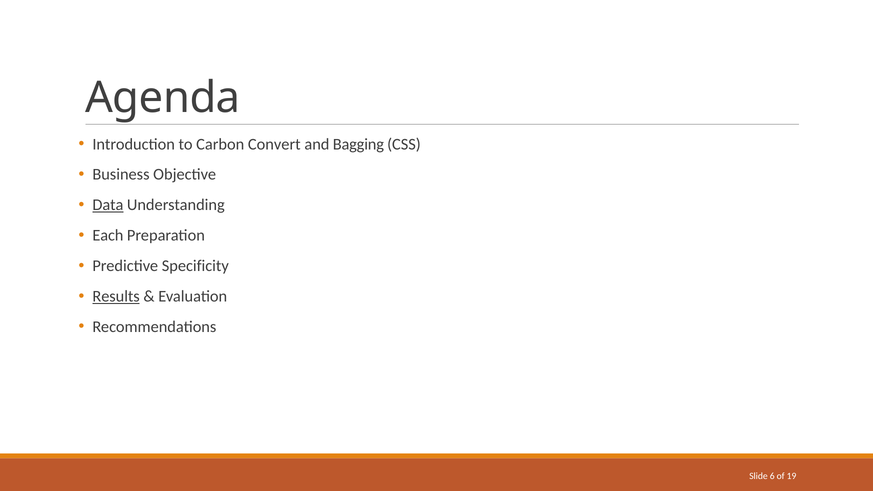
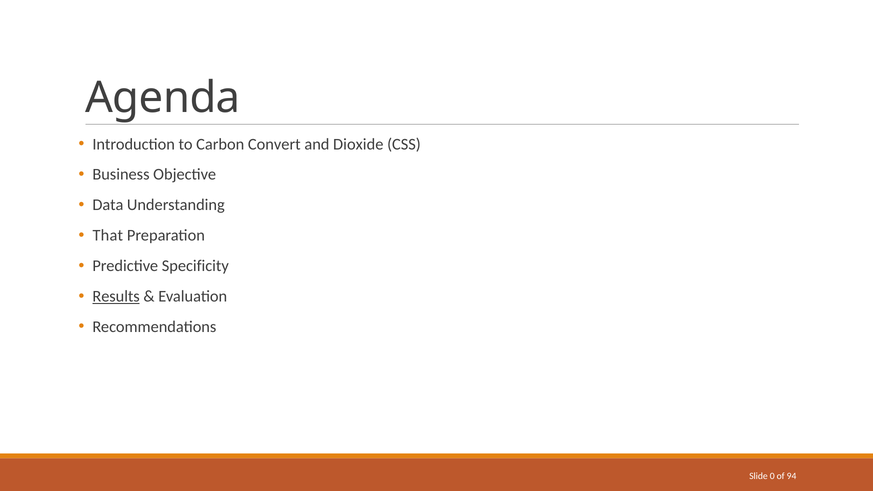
Bagging: Bagging -> Dioxide (358, 144)
Data underline: present -> none (108, 205)
Each: Each -> That (108, 235)
6: 6 -> 0 (772, 476)
19: 19 -> 94 (792, 476)
